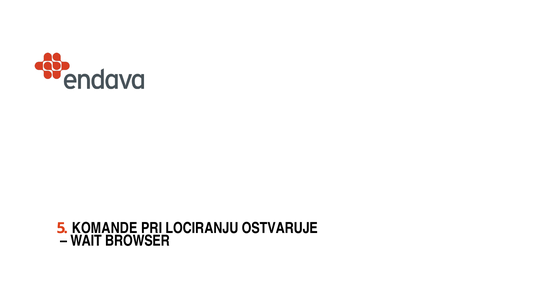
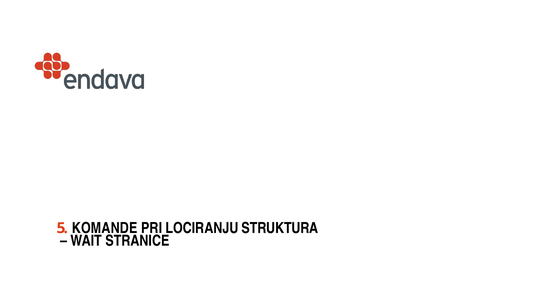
OSTVARUJE: OSTVARUJE -> STRUKTURA (280, 228)
BROWSER: BROWSER -> STRANICE (137, 241)
